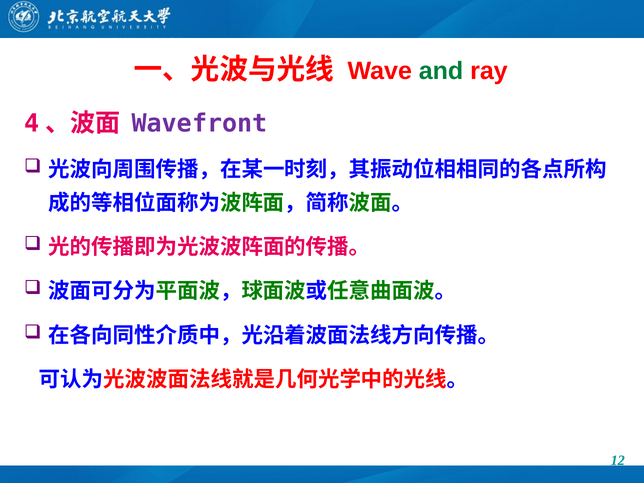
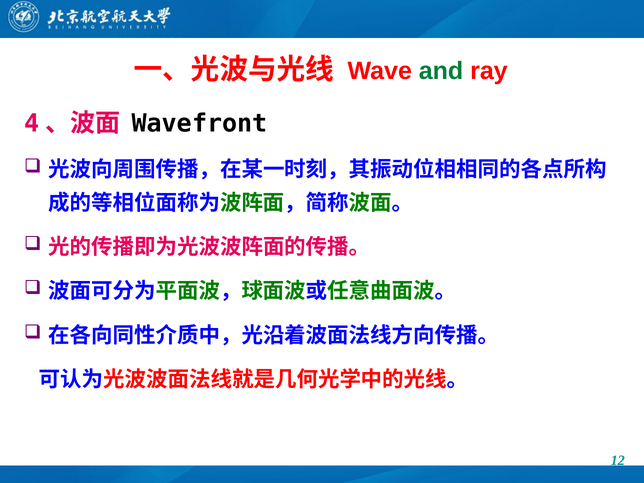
Wavefront colour: purple -> black (200, 123)
